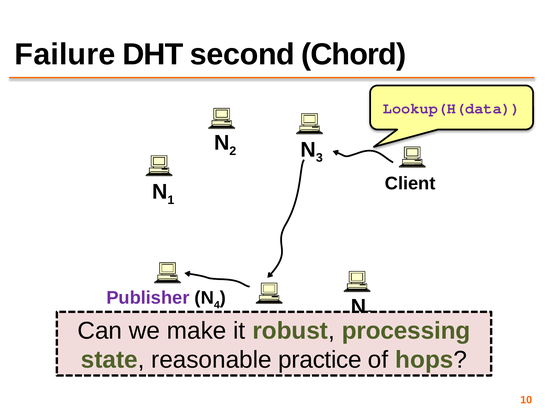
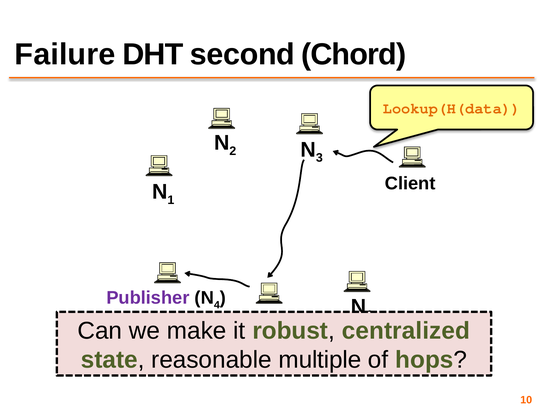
Lookup(H(data colour: purple -> orange (452, 109)
processing: processing -> centralized (406, 331)
practice: practice -> multiple (320, 360)
